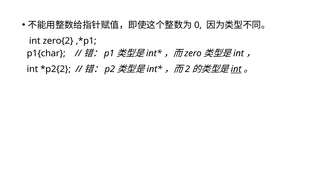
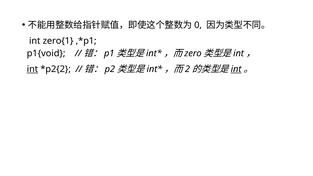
zero{2: zero{2 -> zero{1 (58, 41)
p1{char: p1{char -> p1{void (46, 53)
int underline: none -> present (32, 69)
